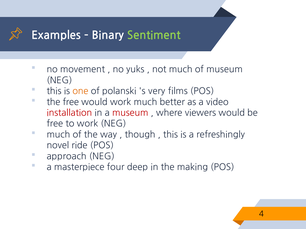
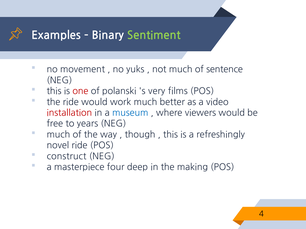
of museum: museum -> sentence (225, 70)
one colour: orange -> red (80, 91)
the free: free -> ride (71, 102)
museum colour: red -> blue (130, 113)
to work: work -> years (87, 124)
approach: approach -> construct (67, 157)
